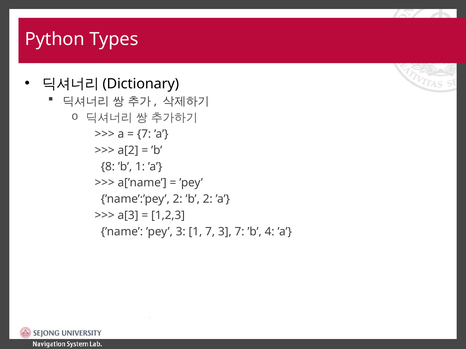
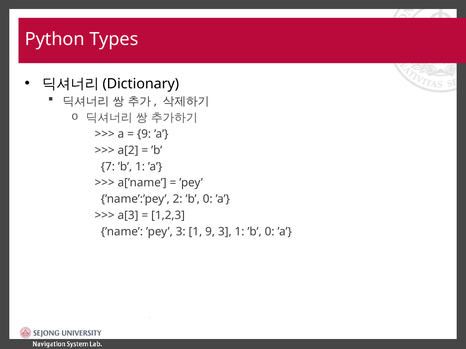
7: 7 -> 9 (144, 134)
8: 8 -> 7 (108, 167)
2 ’b 2: 2 -> 0 (208, 199)
1 7: 7 -> 9 (210, 232)
7: 7 -> 1 (240, 232)
4: 4 -> 0 (270, 232)
